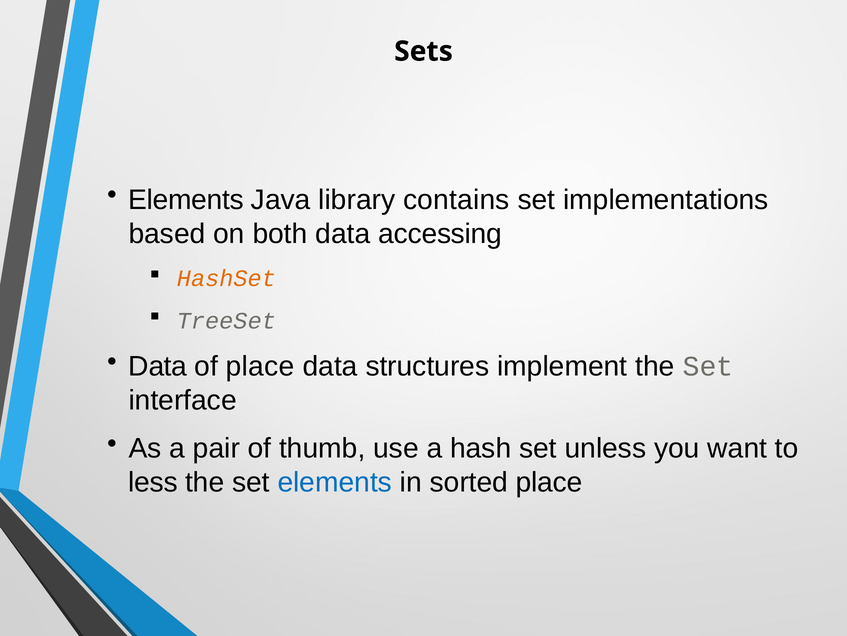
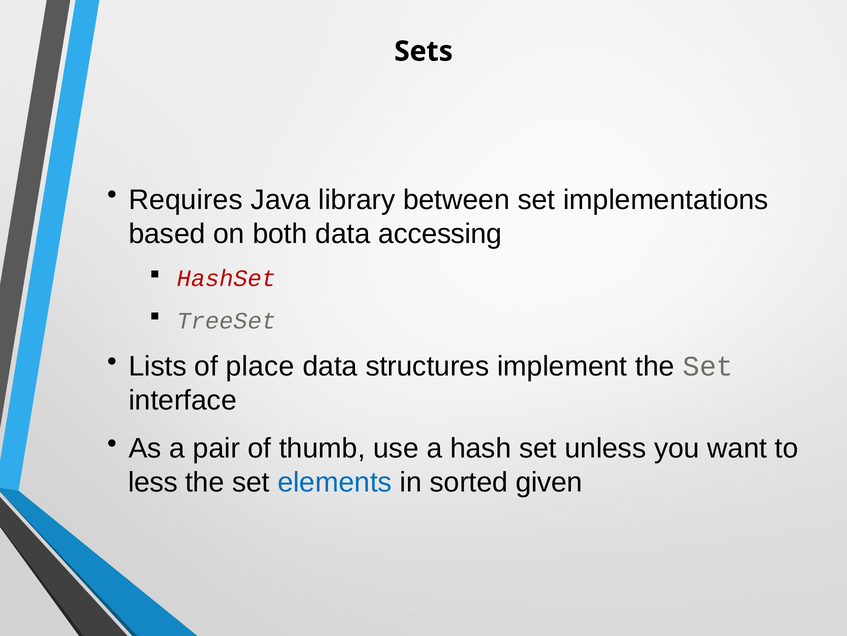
Elements: Elements -> Requires (186, 200)
contains: contains -> between (456, 200)
HashSet colour: orange -> red (226, 278)
Data: Data -> Lists (158, 366)
sorted place: place -> given (549, 482)
